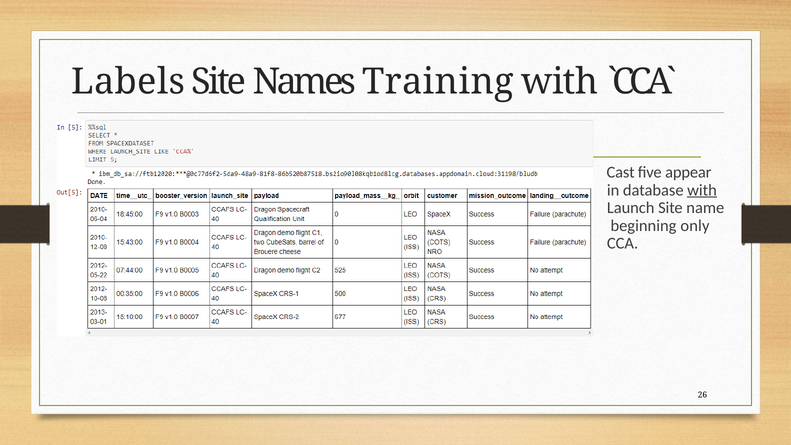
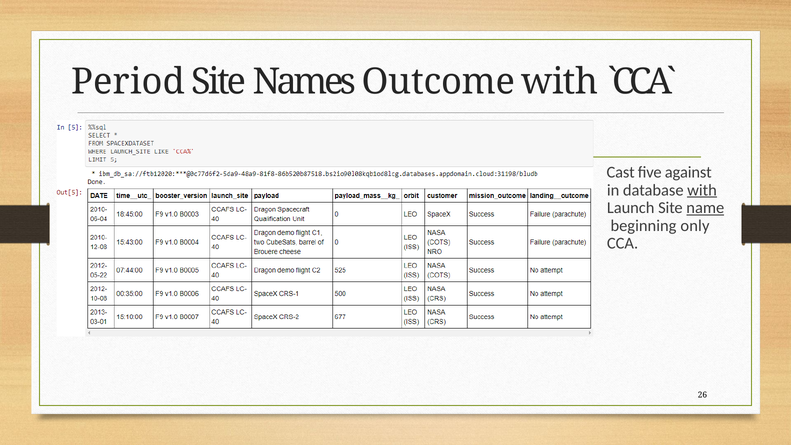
Labels: Labels -> Period (128, 82)
Training: Training -> Outcome (438, 82)
appear: appear -> against (688, 172)
name underline: none -> present (705, 208)
